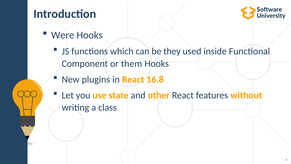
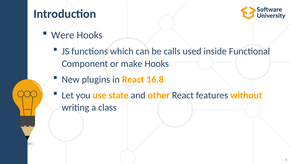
they: they -> calls (172, 51)
them: them -> make (132, 64)
